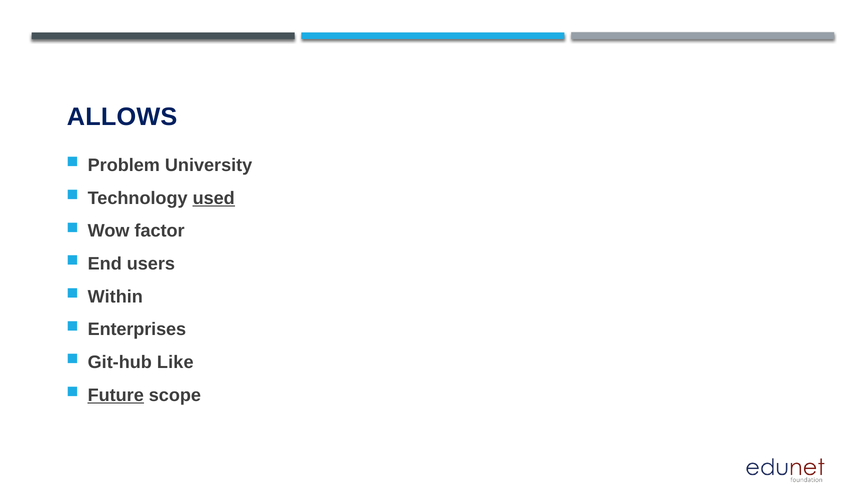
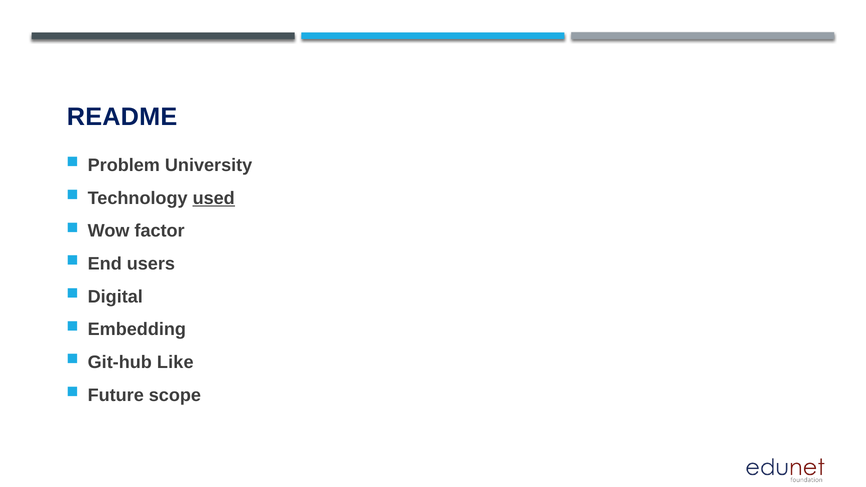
ALLOWS: ALLOWS -> README (122, 117)
Within: Within -> Digital (115, 297)
Enterprises: Enterprises -> Embedding (137, 329)
Future underline: present -> none (116, 395)
